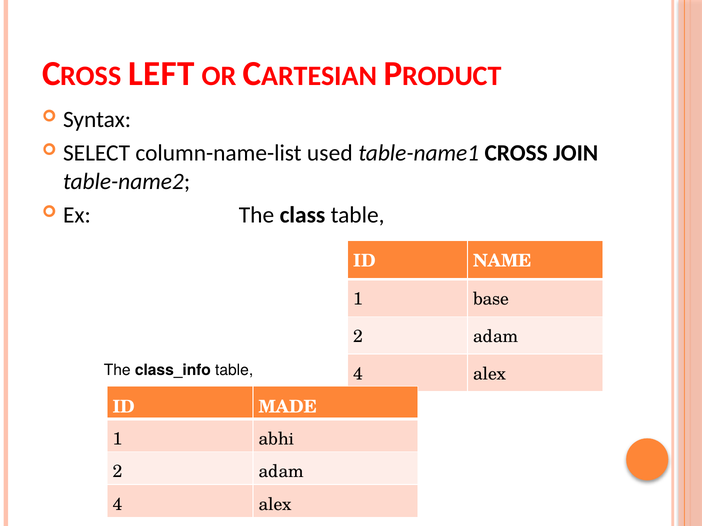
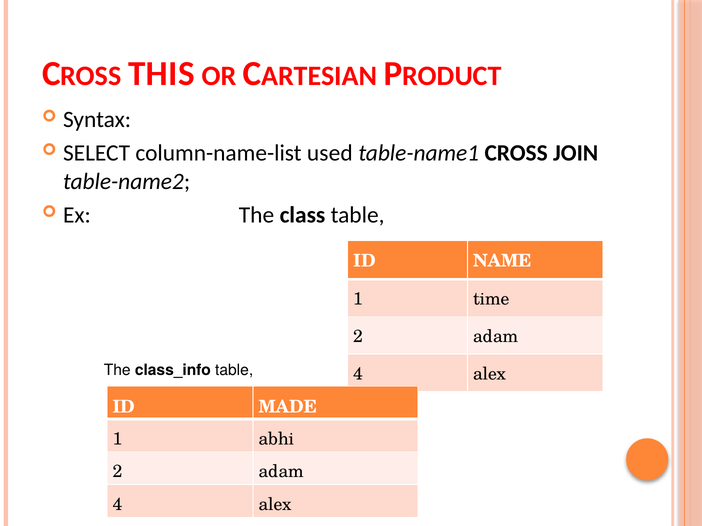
LEFT: LEFT -> THIS (161, 74)
base: base -> time (491, 299)
